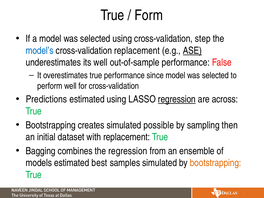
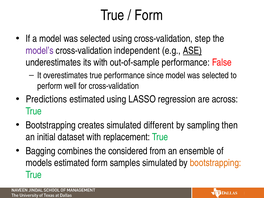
model’s colour: blue -> purple (40, 51)
cross-validation replacement: replacement -> independent (137, 51)
its well: well -> with (101, 62)
regression underline: present -> none (177, 99)
possible: possible -> different (159, 125)
the regression: regression -> considered (128, 151)
estimated best: best -> form (99, 163)
